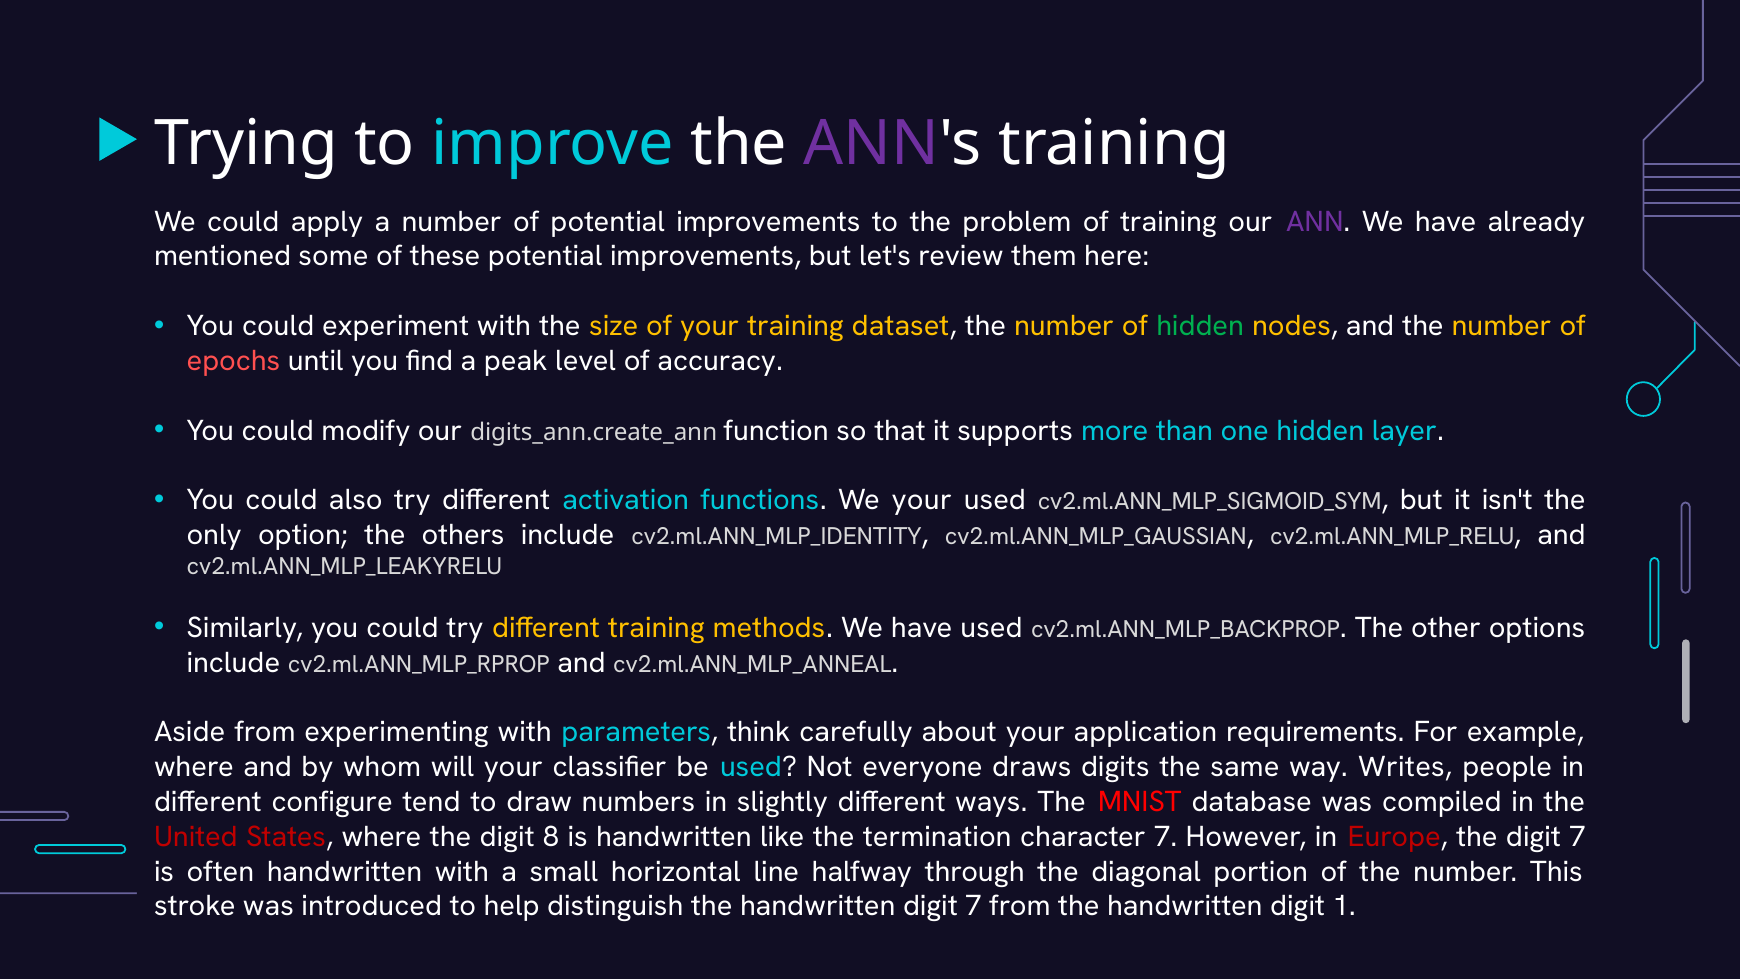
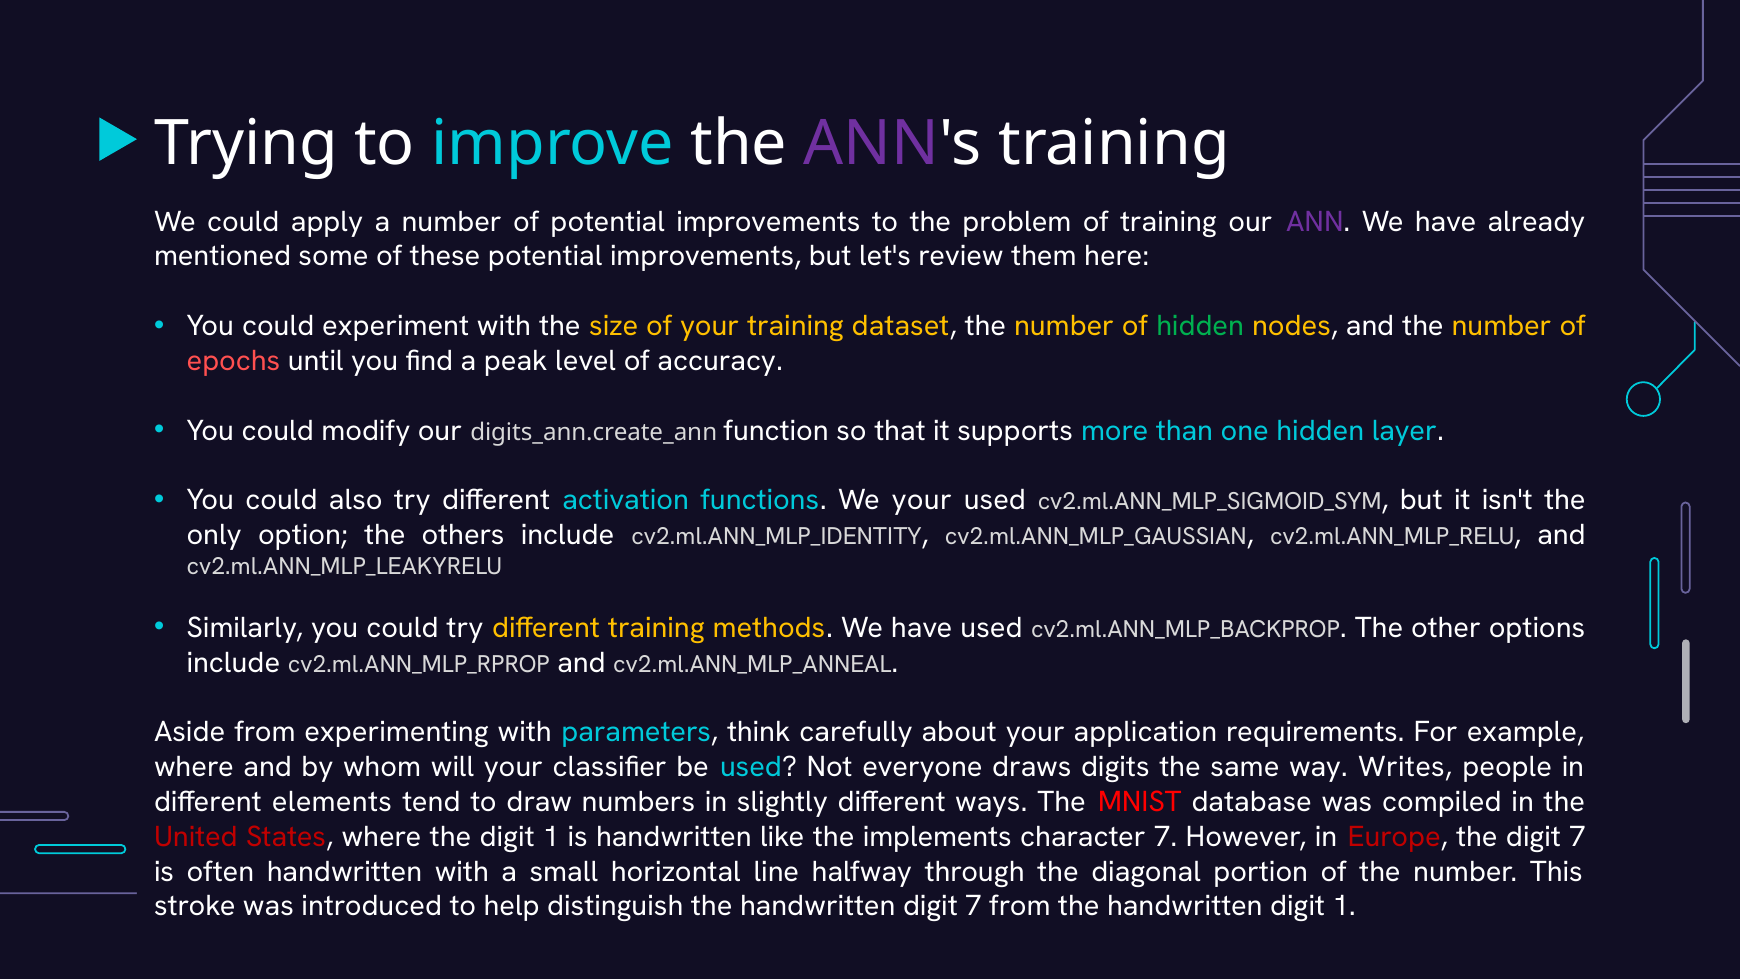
configure: configure -> elements (332, 802)
the digit 8: 8 -> 1 (551, 836)
termination: termination -> implements (937, 836)
